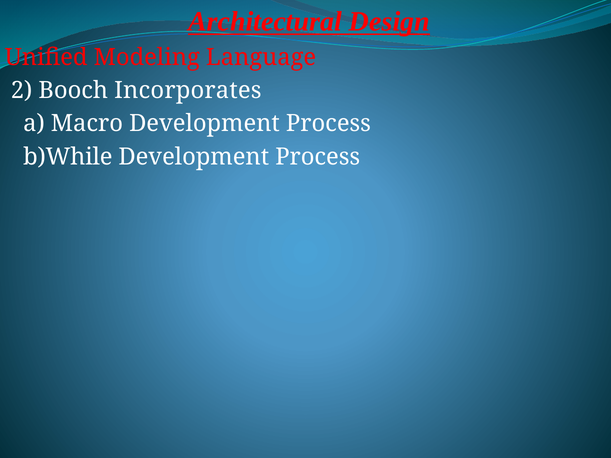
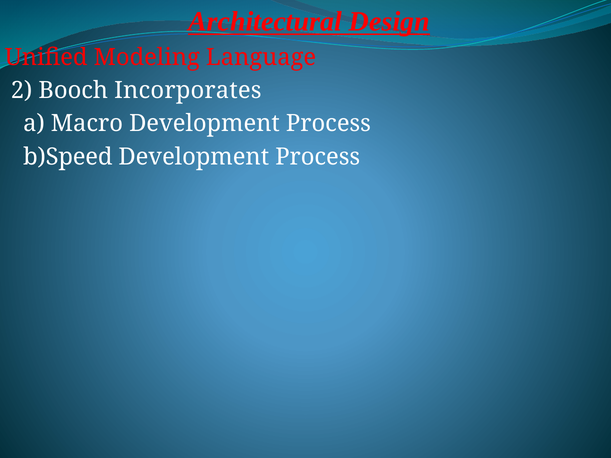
b)While: b)While -> b)Speed (68, 157)
